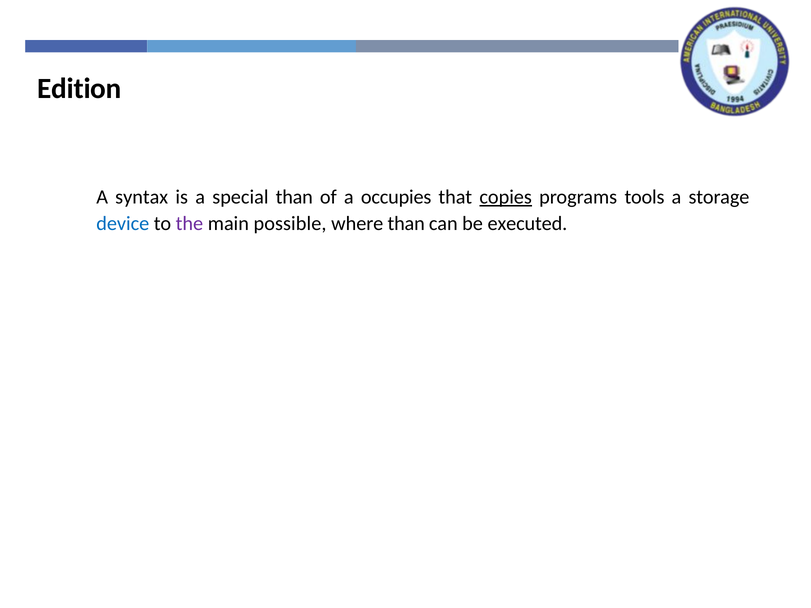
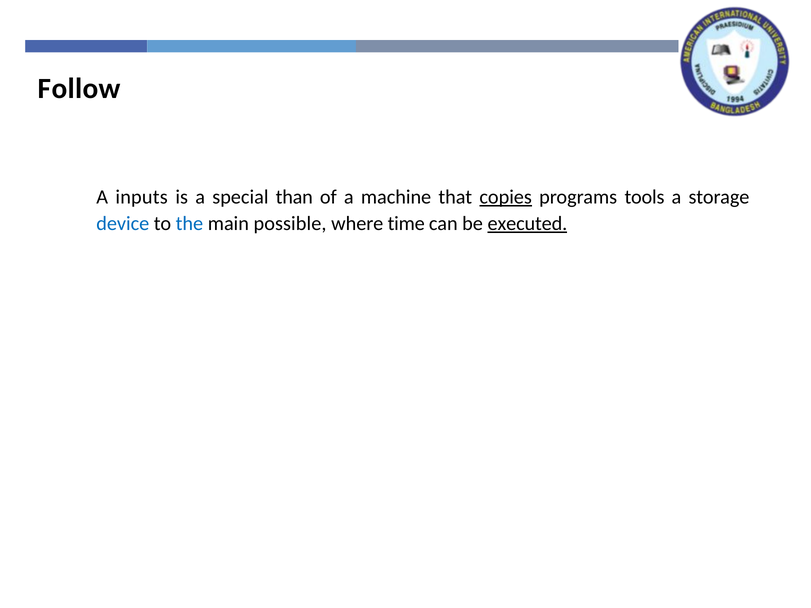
Edition: Edition -> Follow (79, 89)
syntax: syntax -> inputs (142, 197)
occupies: occupies -> machine (396, 197)
the colour: purple -> blue (189, 224)
where than: than -> time (406, 224)
executed underline: none -> present (527, 224)
